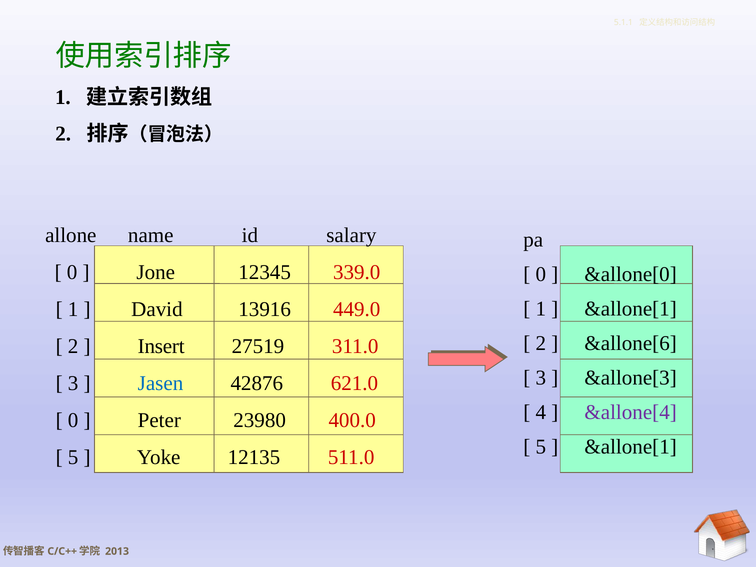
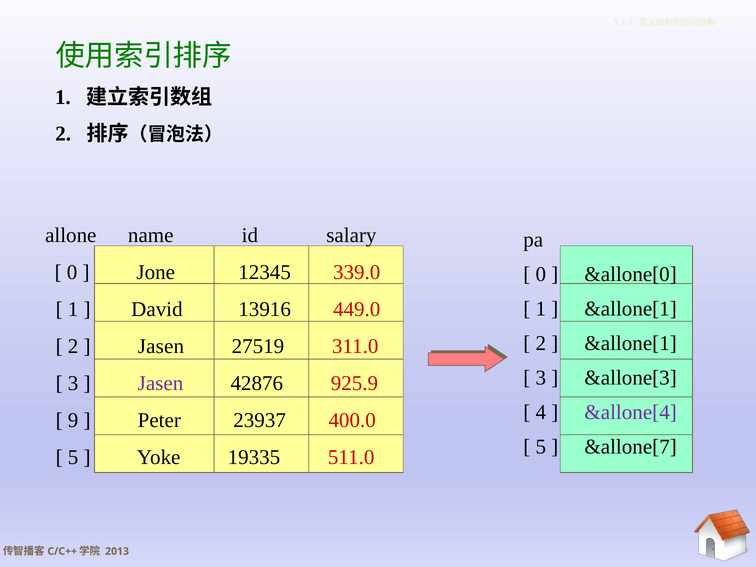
&allone[6: &allone[6 -> &allone[1 (631, 343)
Insert: Insert -> Jasen (161, 346)
Jasen colour: blue -> purple (160, 383)
621.0: 621.0 -> 925.9 (354, 383)
0: 0 -> 9 (73, 420)
23980: 23980 -> 23937 (260, 420)
&allone[1: &allone[1 -> &allone[7 (631, 447)
12135: 12135 -> 19335 (254, 457)
